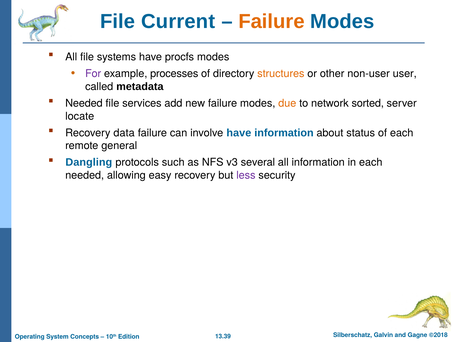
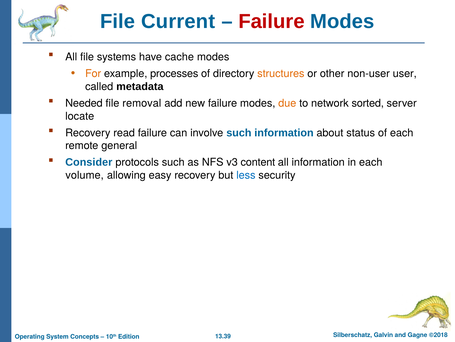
Failure colour: orange -> red (272, 21)
procfs: procfs -> cache (179, 57)
For colour: purple -> orange (93, 73)
services: services -> removal (142, 103)
data: data -> read (124, 133)
involve have: have -> such (239, 133)
Dangling: Dangling -> Consider (89, 162)
several: several -> content (258, 162)
needed: needed -> volume (85, 175)
less colour: purple -> blue (246, 175)
